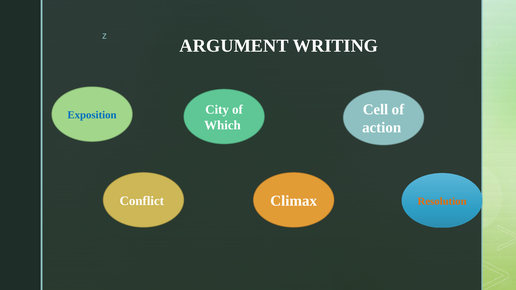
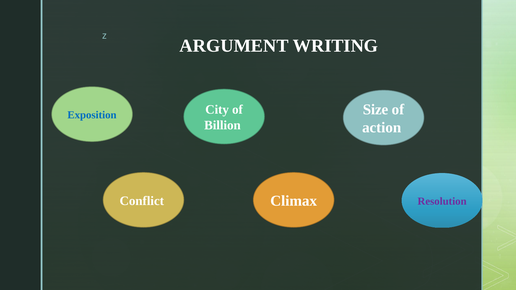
Cell: Cell -> Size (375, 110)
Which: Which -> Billion (222, 125)
Resolution colour: orange -> purple (442, 201)
